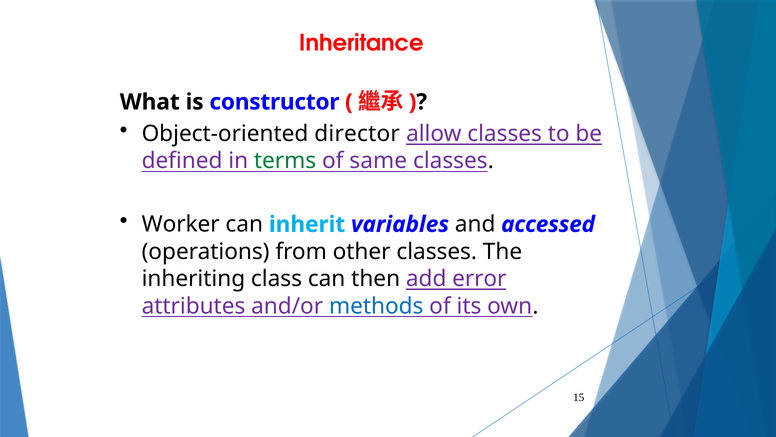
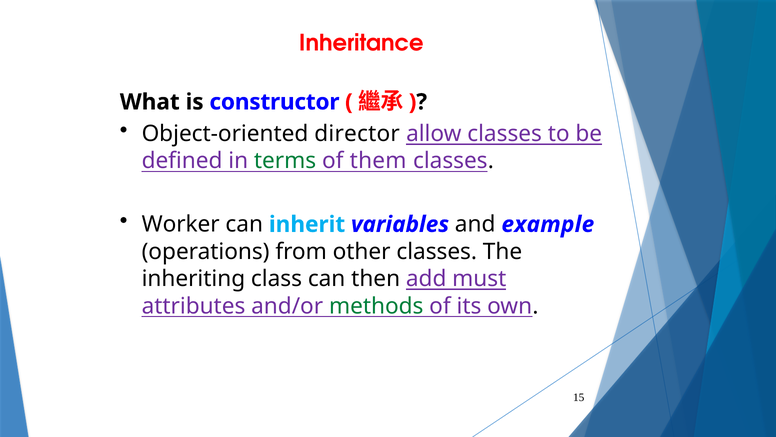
same: same -> them (378, 161)
accessed: accessed -> example (548, 224)
error: error -> must (479, 279)
methods colour: blue -> green (376, 306)
